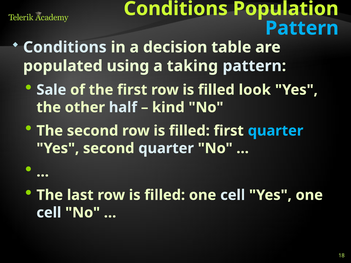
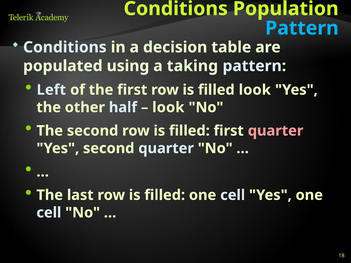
Sale: Sale -> Left (51, 90)
kind: kind -> look (168, 107)
quarter colour: light blue -> pink (276, 131)
